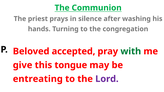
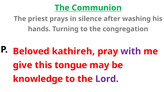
accepted: accepted -> kathireh (73, 51)
with colour: green -> purple (131, 51)
entreating: entreating -> knowledge (38, 79)
